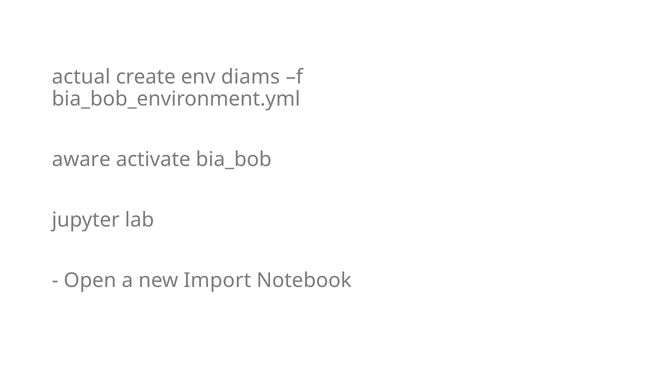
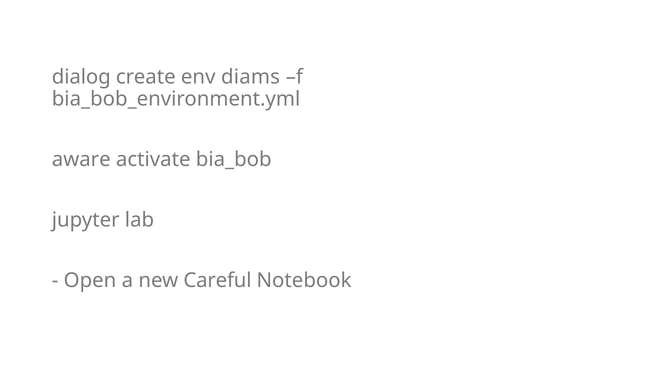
actual: actual -> dialog (81, 77)
Import: Import -> Careful (218, 280)
